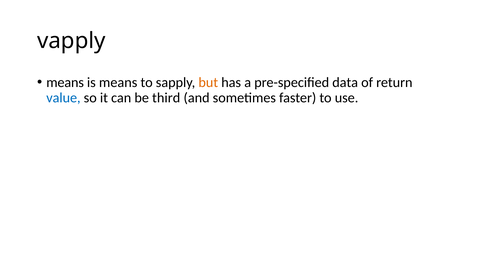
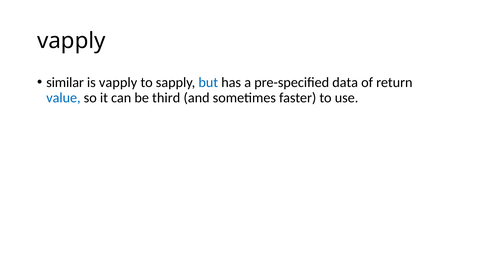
means: means -> similar (65, 82)
is means: means -> vapply (118, 82)
but colour: orange -> blue (208, 82)
